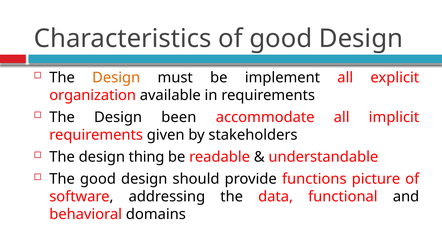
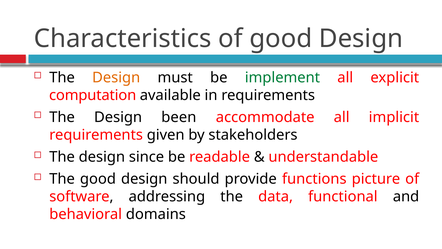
implement colour: black -> green (282, 77)
organization: organization -> computation (93, 95)
thing: thing -> since (147, 157)
